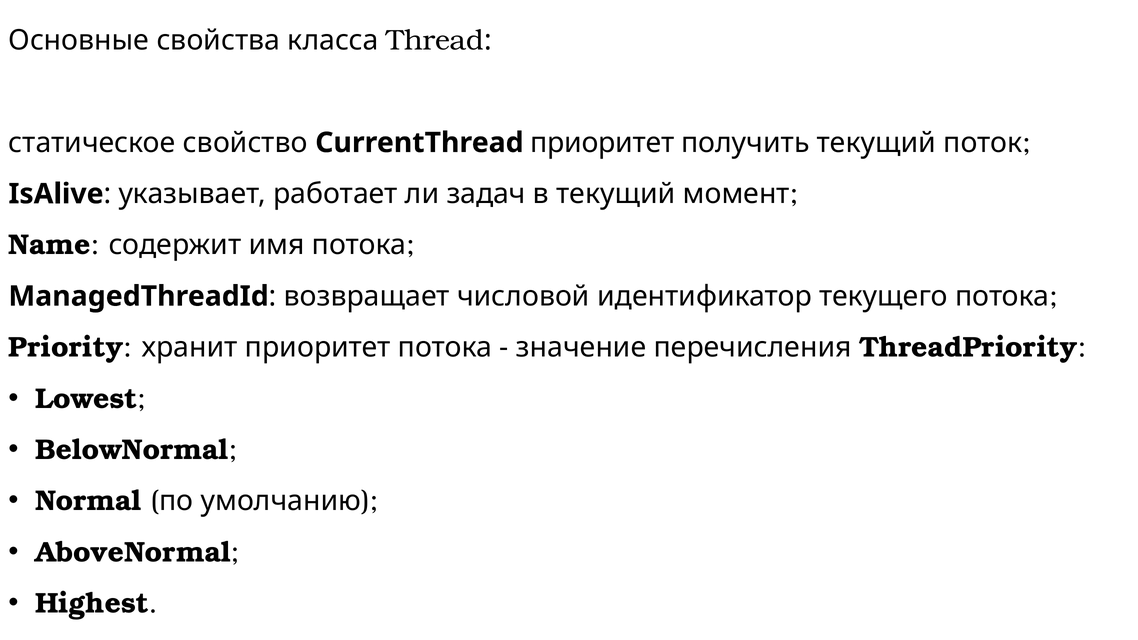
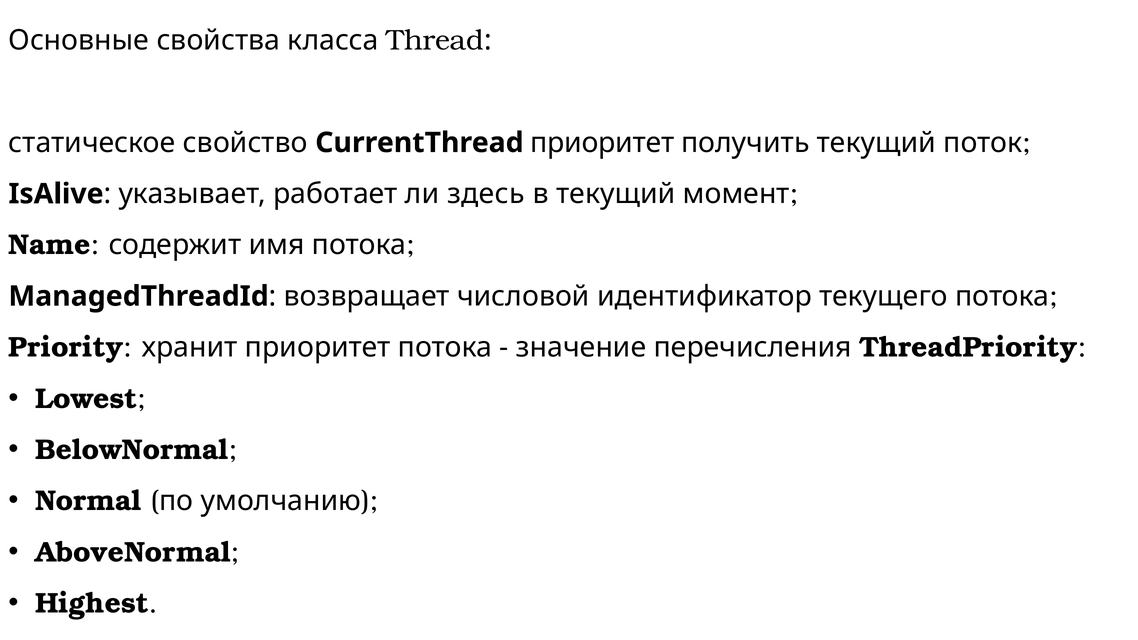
задач: задач -> здесь (486, 194)
